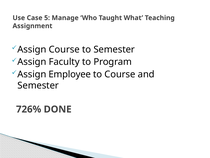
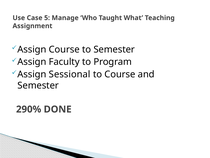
Employee: Employee -> Sessional (70, 74)
726%: 726% -> 290% (29, 109)
